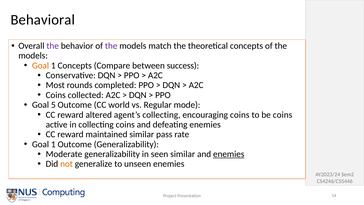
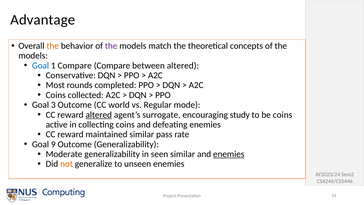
Behavioral: Behavioral -> Advantage (43, 20)
the colour: purple -> orange (53, 46)
Goal colour: orange -> blue (41, 65)
1 Concepts: Concepts -> Compare (75, 65)
between success: success -> altered (183, 65)
5: 5 -> 3 (53, 105)
altered underline: none -> present (99, 115)
agent’s collecting: collecting -> surrogate (161, 115)
encouraging coins: coins -> study (240, 115)
1: 1 -> 9 (53, 144)
